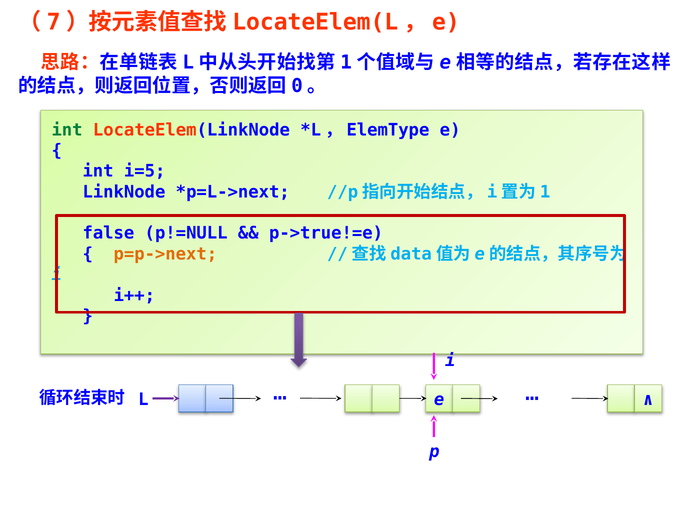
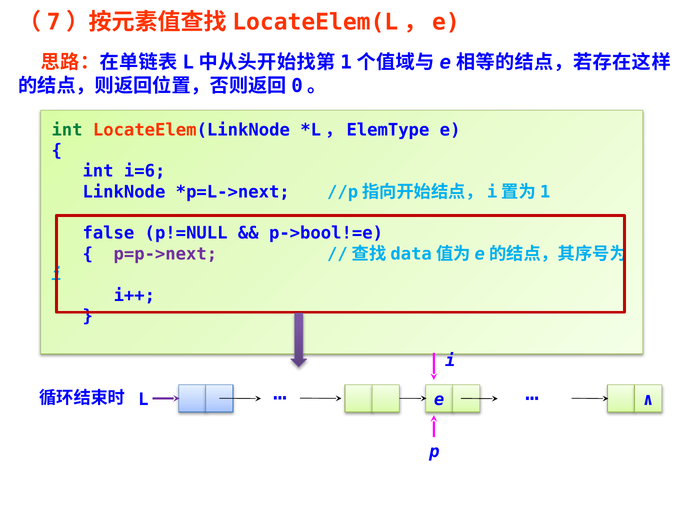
i=5: i=5 -> i=6 (145, 171)
p->true!=e: p->true!=e -> p->bool!=e (326, 233)
p=p->next colour: orange -> purple (165, 254)
